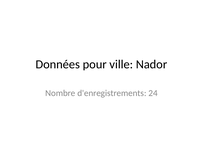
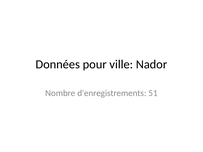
24: 24 -> 51 (153, 93)
